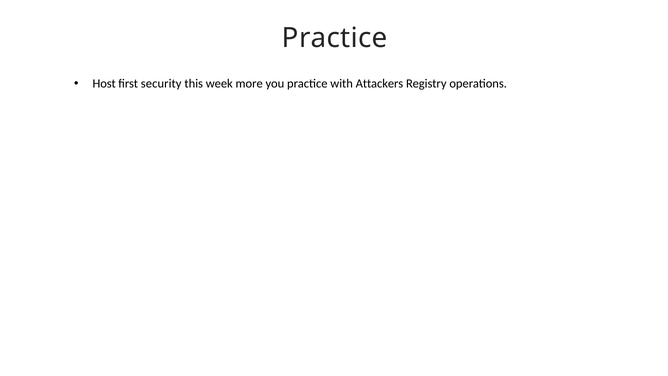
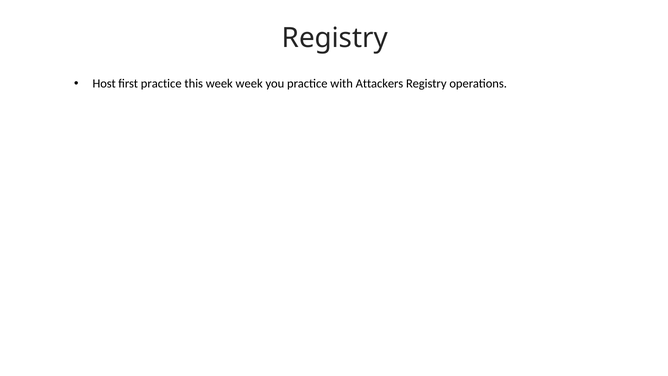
Practice: Practice -> Registry (335, 38)
first security: security -> practice (161, 84)
week more: more -> week (249, 84)
